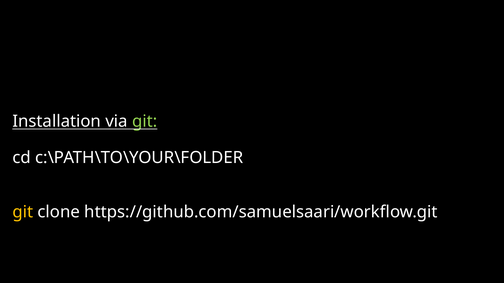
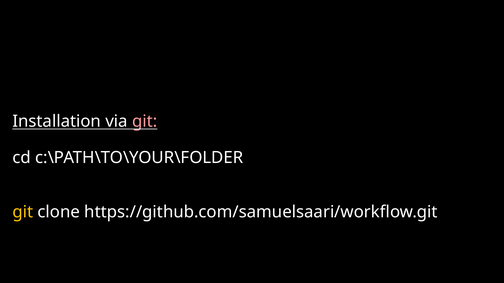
git colour: light green -> pink (145, 122)
